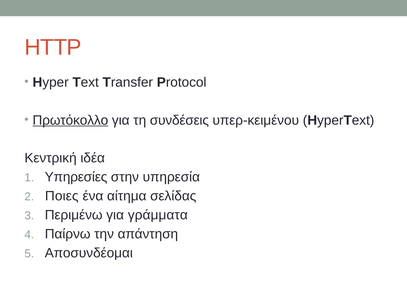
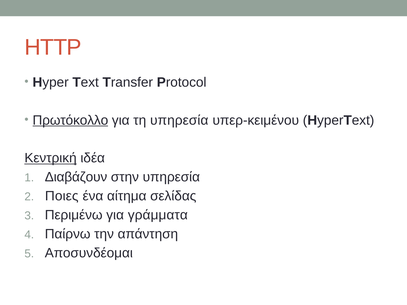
τη συνδέσεις: συνδέσεις -> υπηρεσία (179, 120)
Κεντρική underline: none -> present (51, 158)
Υπηρεσίες: Υπηρεσίες -> Διαβάζουν (76, 177)
